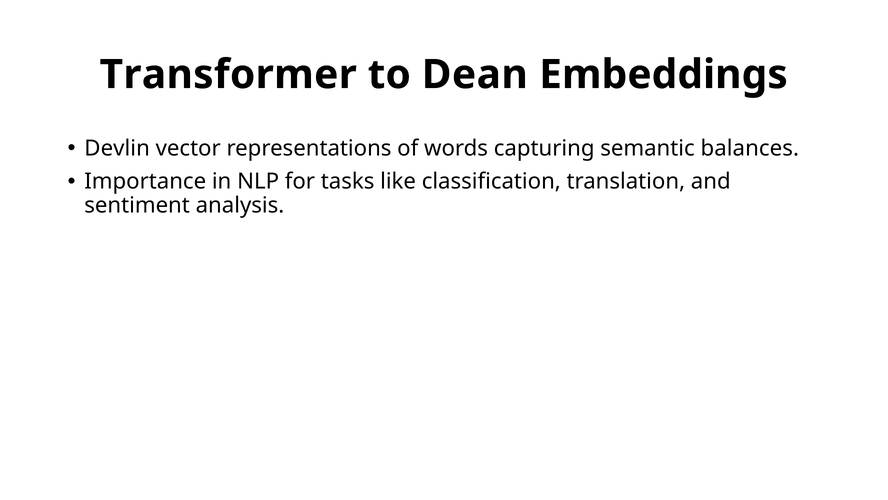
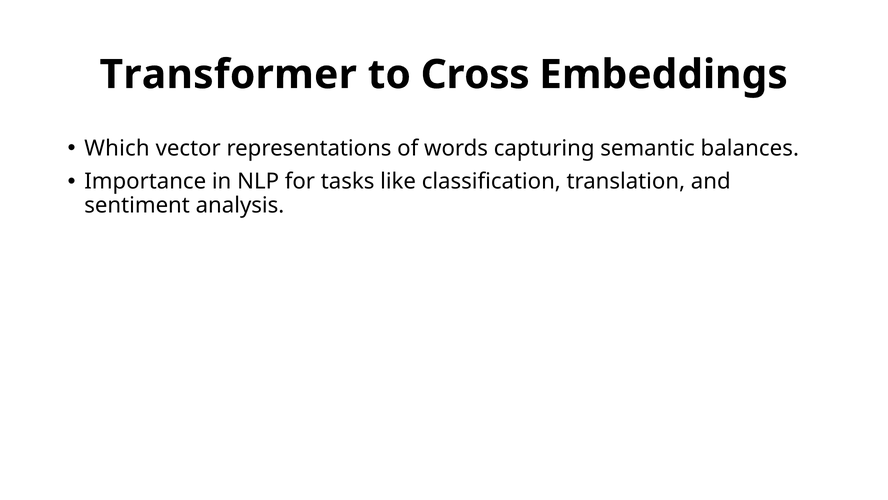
Dean: Dean -> Cross (475, 75)
Devlin: Devlin -> Which (117, 148)
